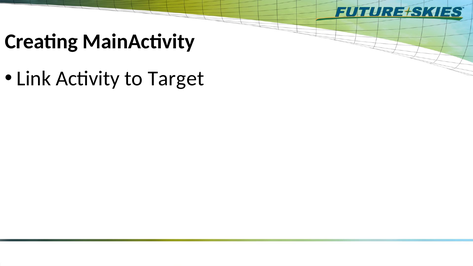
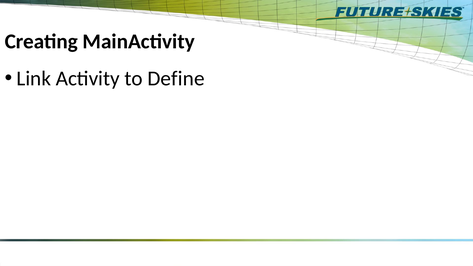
Target: Target -> Define (176, 79)
